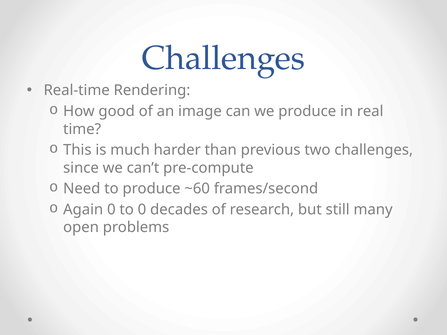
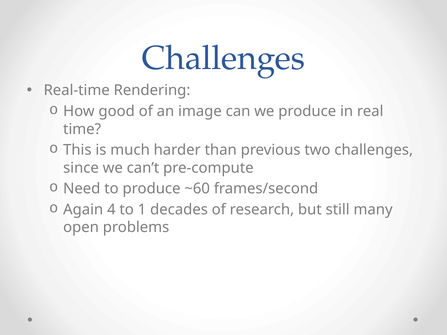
Again 0: 0 -> 4 (111, 210)
to 0: 0 -> 1 (142, 210)
